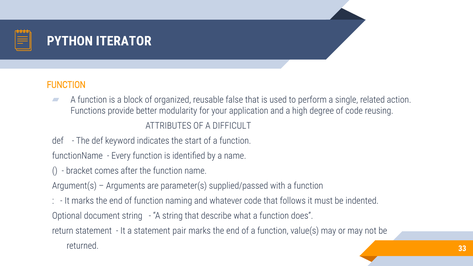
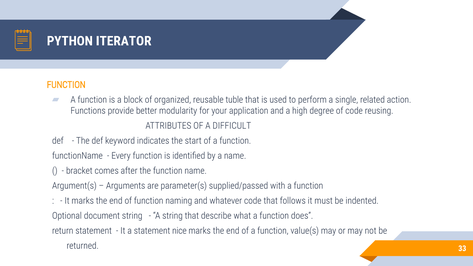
false: false -> tuble (234, 100)
pair: pair -> nice (179, 231)
